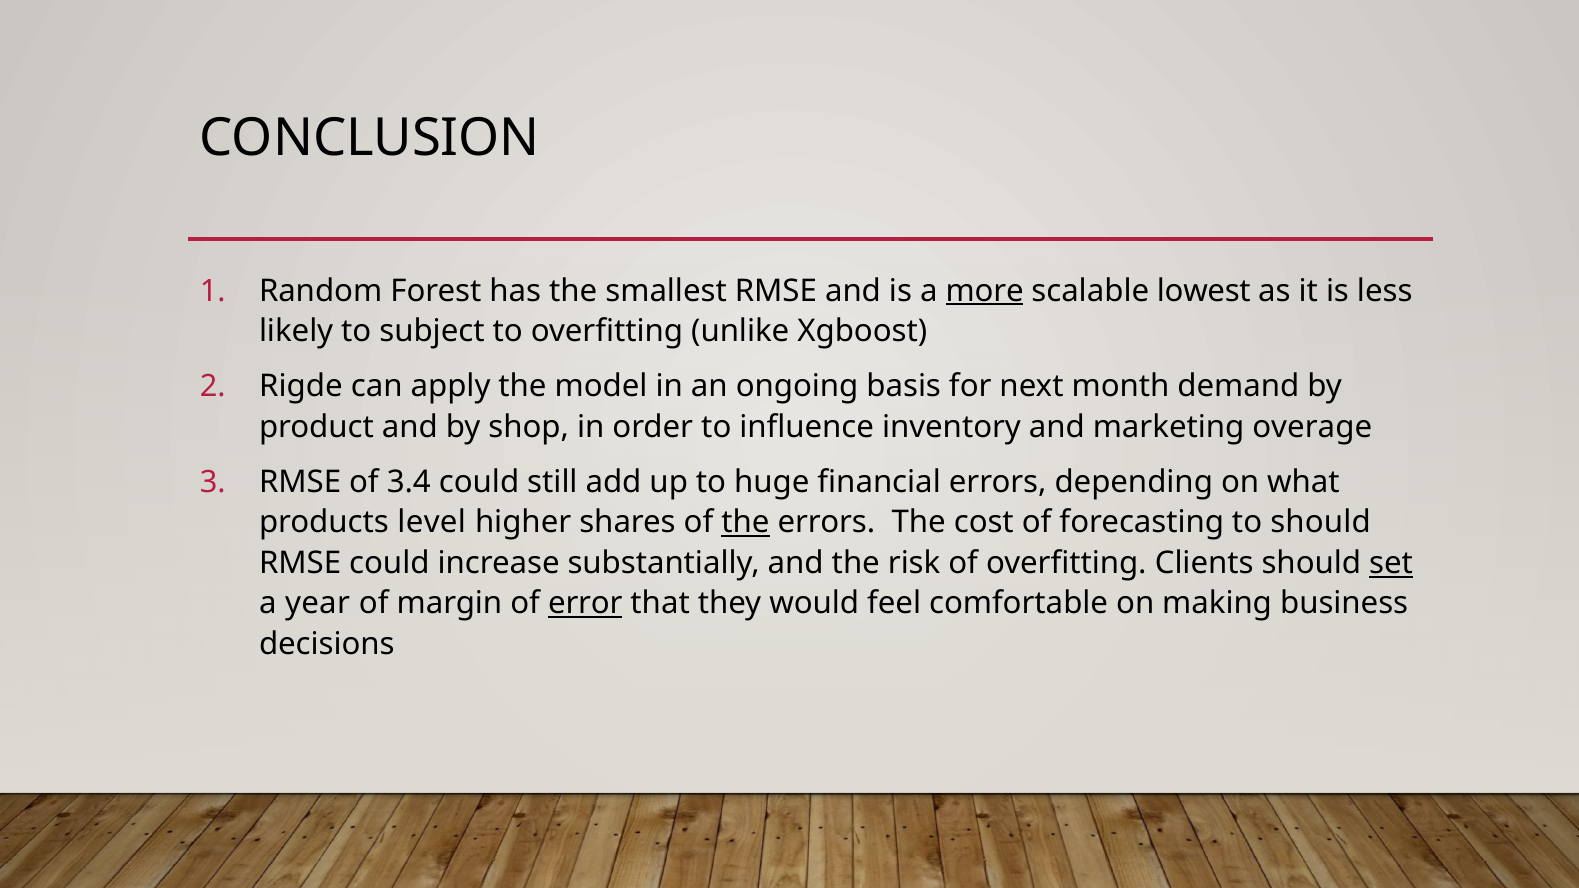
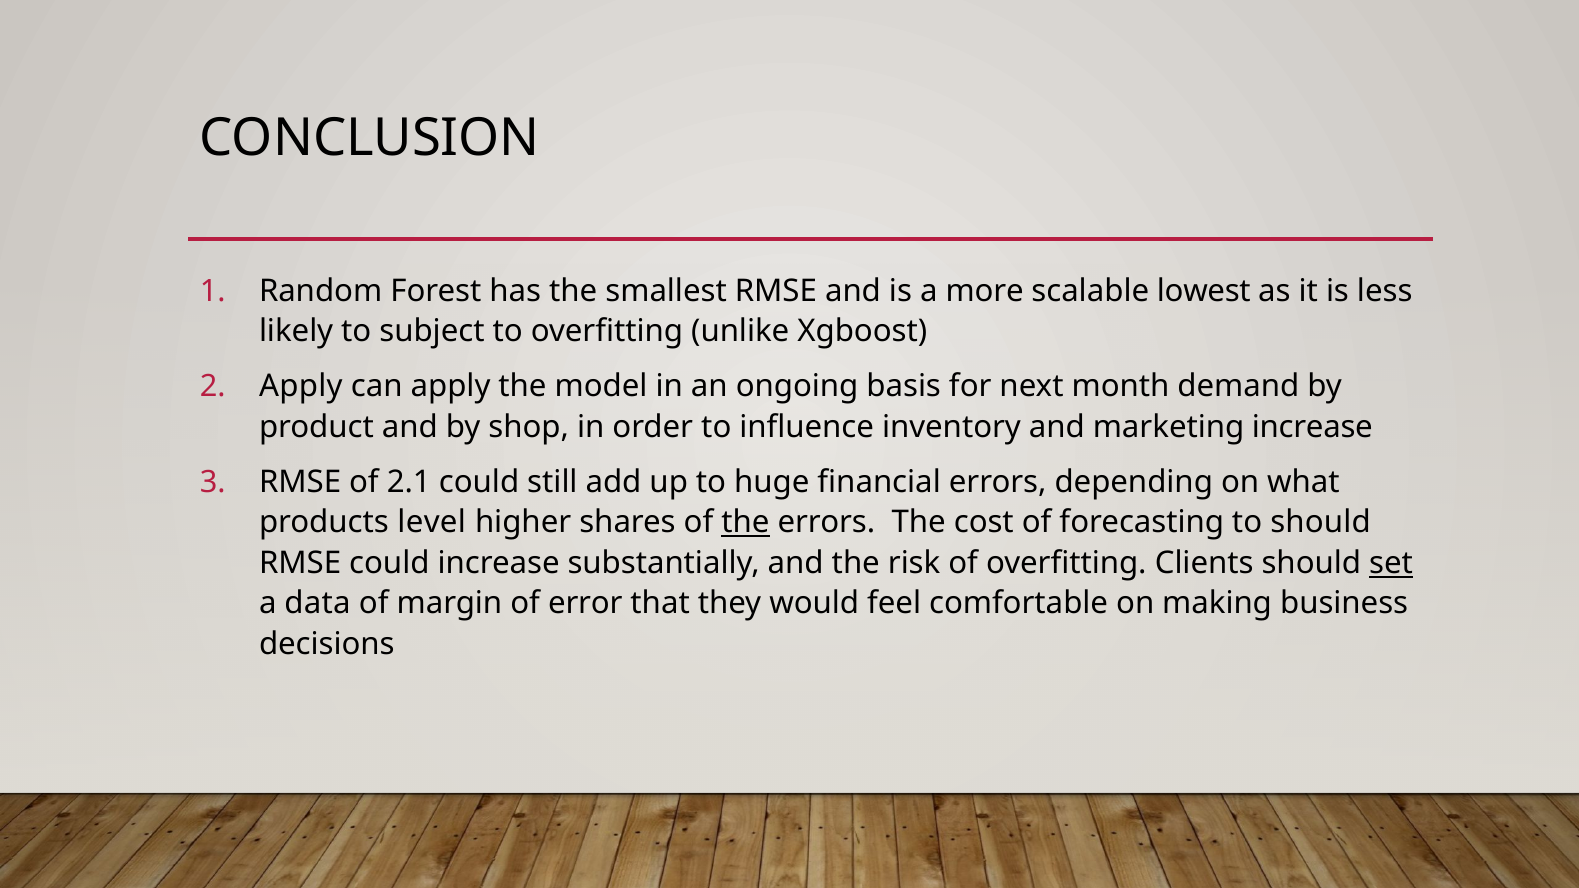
more underline: present -> none (985, 291)
Rigde: Rigde -> Apply (301, 387)
marketing overage: overage -> increase (1312, 427)
3.4: 3.4 -> 2.1 (409, 482)
year: year -> data (318, 604)
error underline: present -> none (585, 604)
